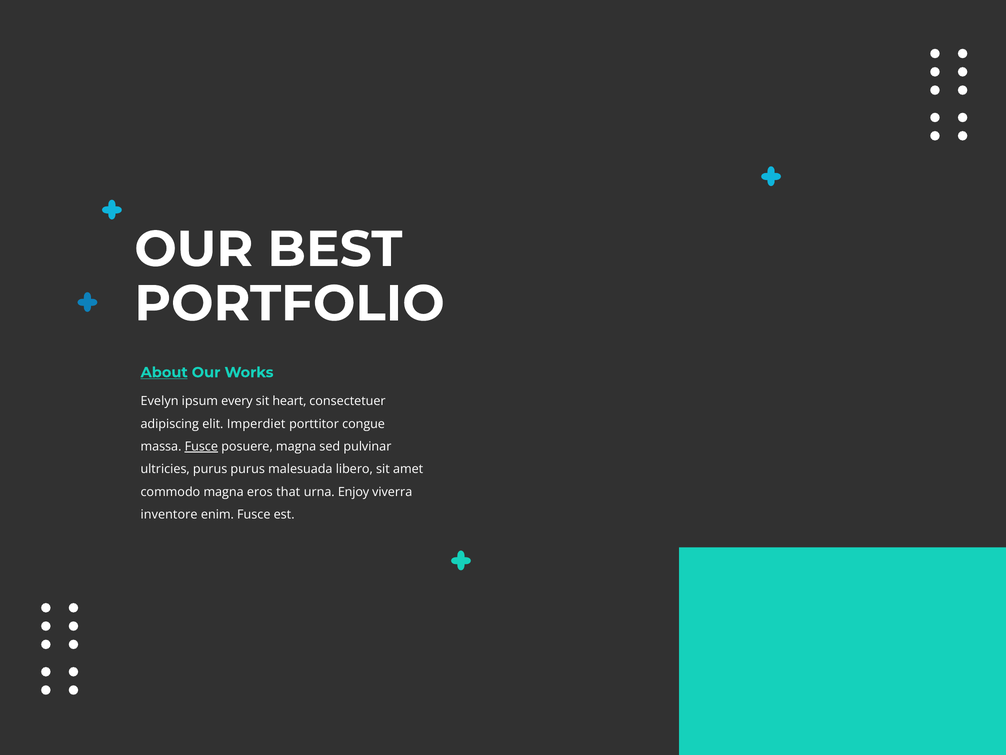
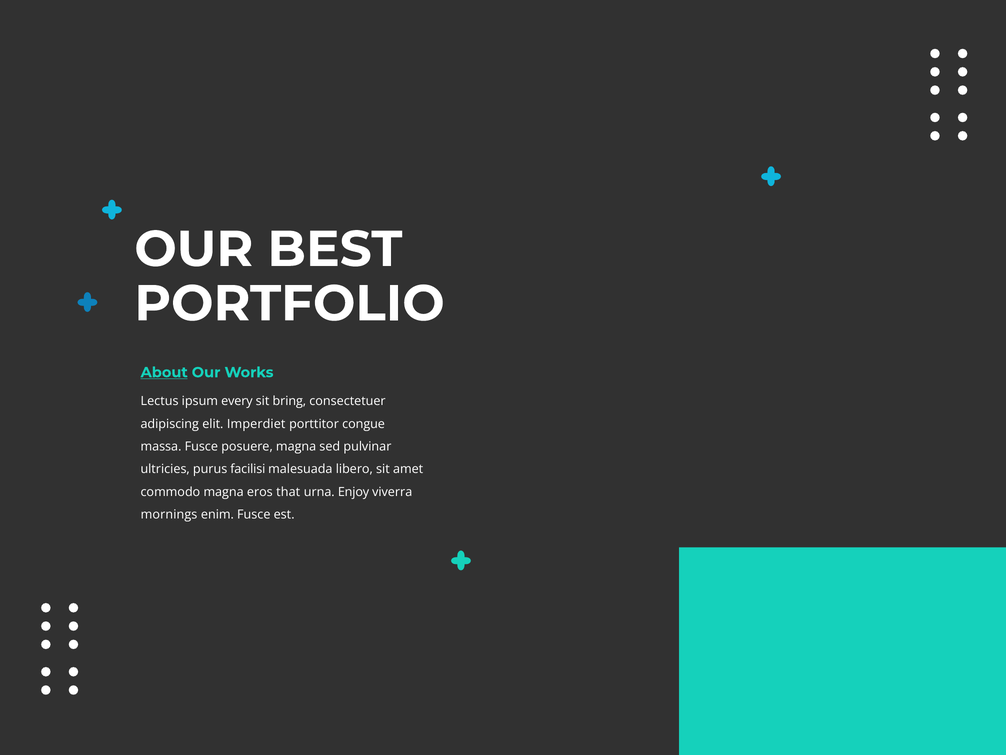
Evelyn: Evelyn -> Lectus (160, 401)
heart: heart -> bring (289, 401)
Fusce underline: present -> none (201, 446)
purus purus: purus -> facilisi (248, 469)
inventore: inventore -> mornings (169, 514)
